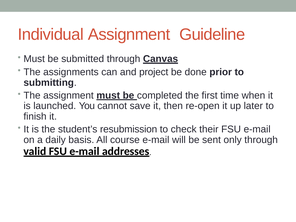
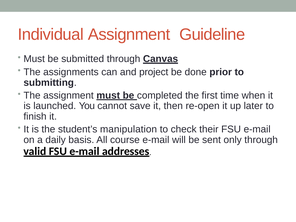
resubmission: resubmission -> manipulation (129, 129)
